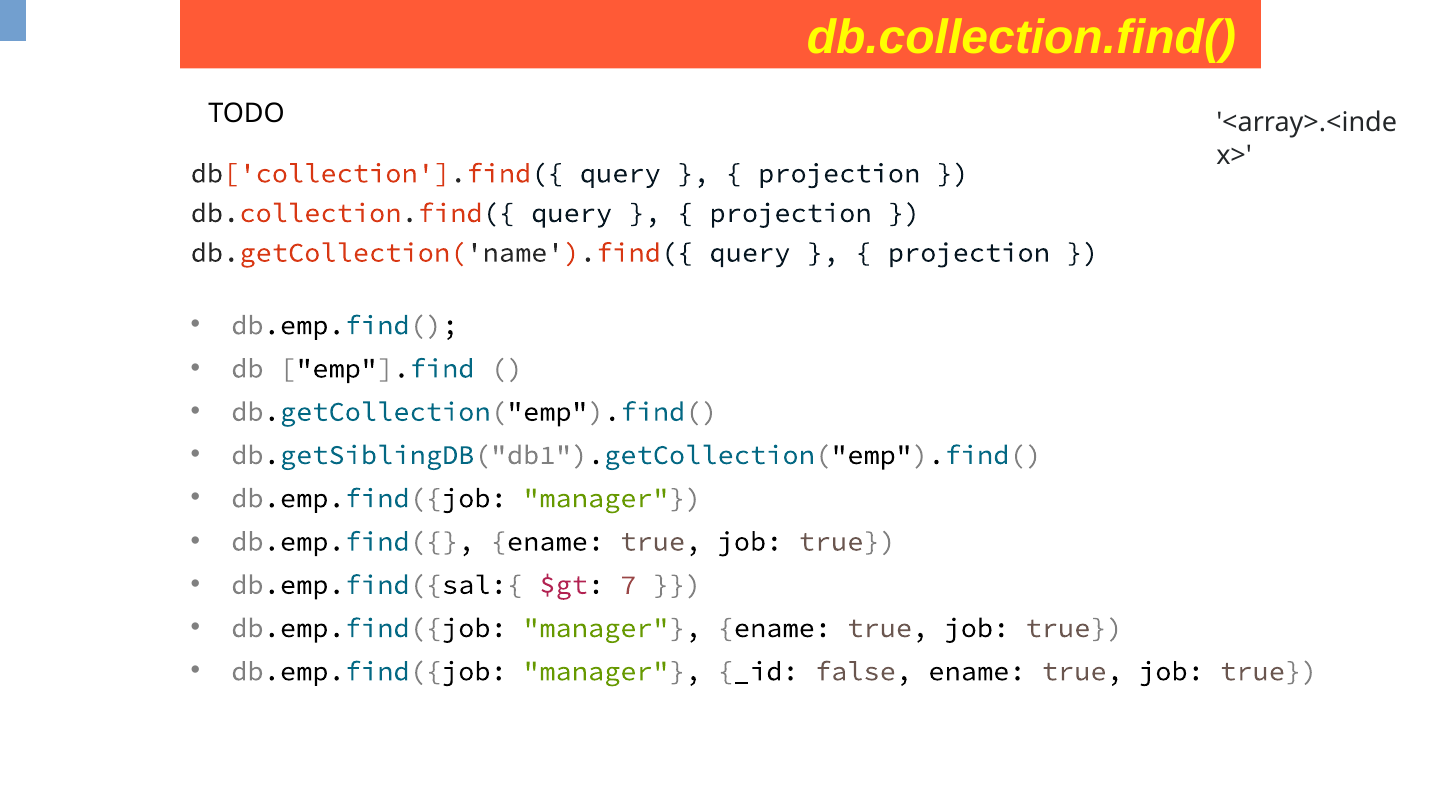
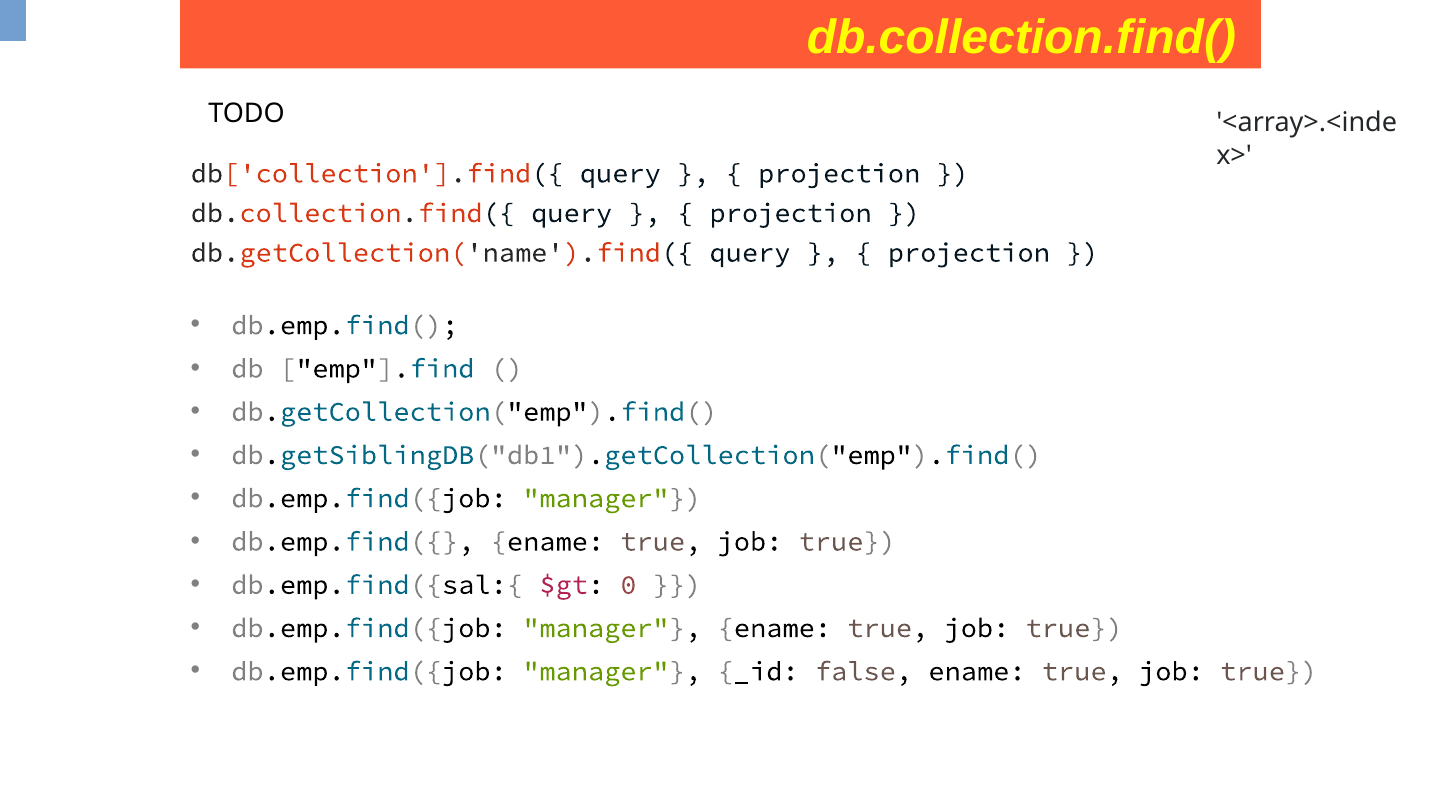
7: 7 -> 0 (628, 585)
